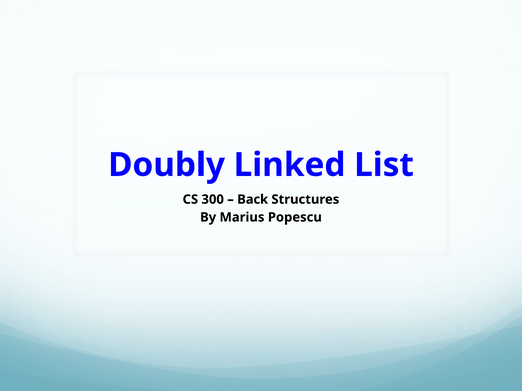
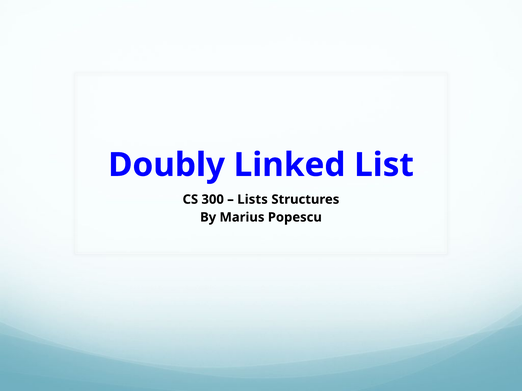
Back: Back -> Lists (253, 200)
